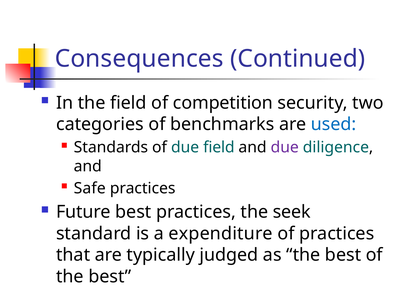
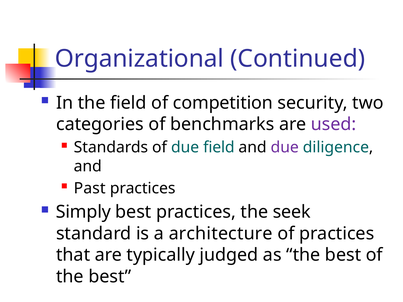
Consequences: Consequences -> Organizational (139, 59)
used colour: blue -> purple (334, 124)
Safe: Safe -> Past (90, 188)
Future: Future -> Simply (83, 212)
expenditure: expenditure -> architecture (221, 234)
